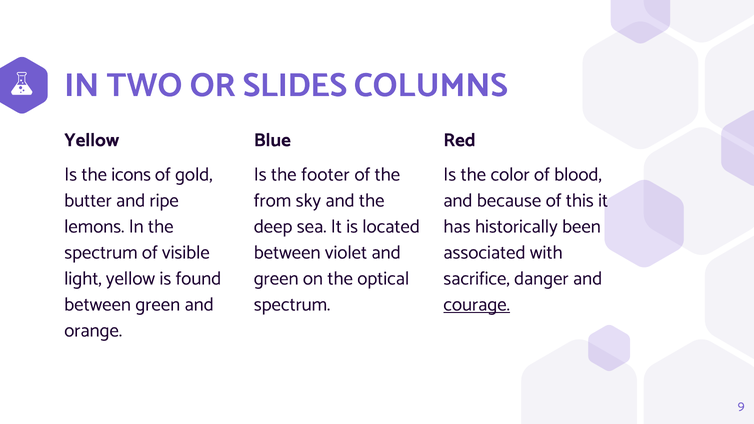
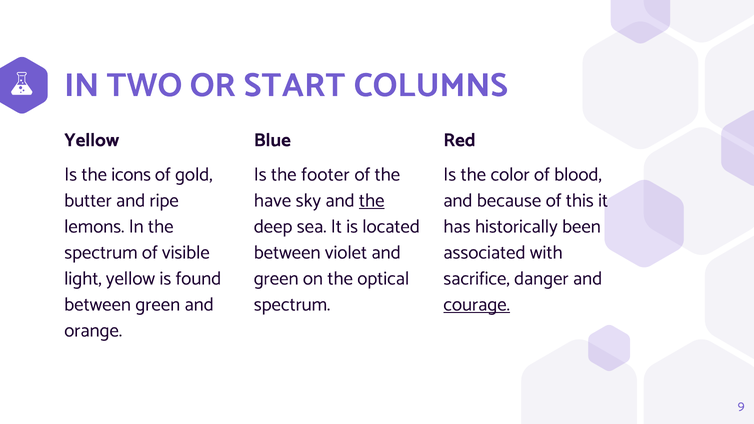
SLIDES: SLIDES -> START (295, 85)
from: from -> have (273, 200)
the underline: none -> present (372, 200)
